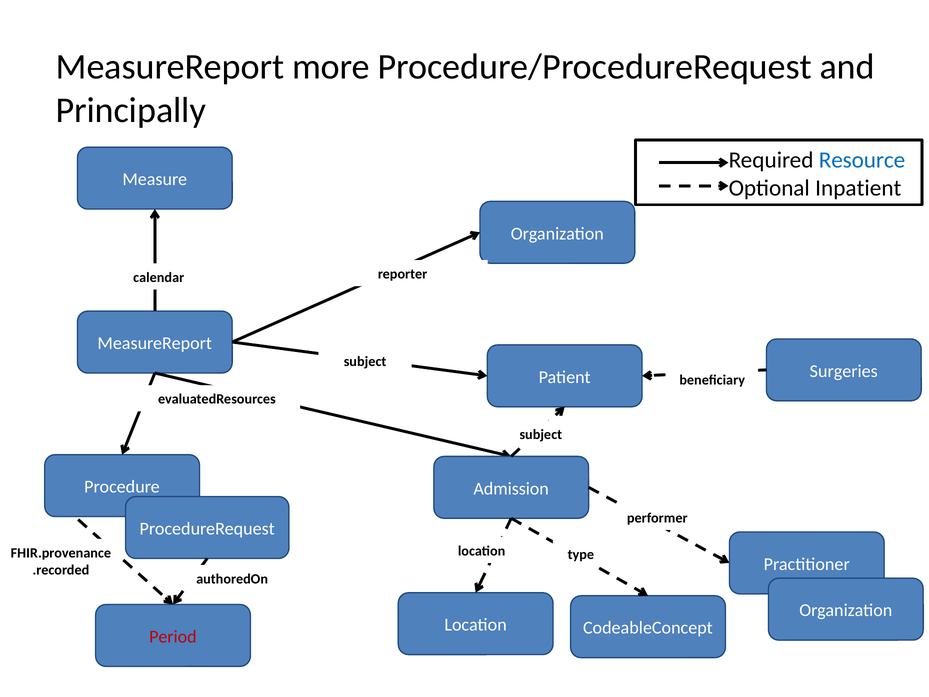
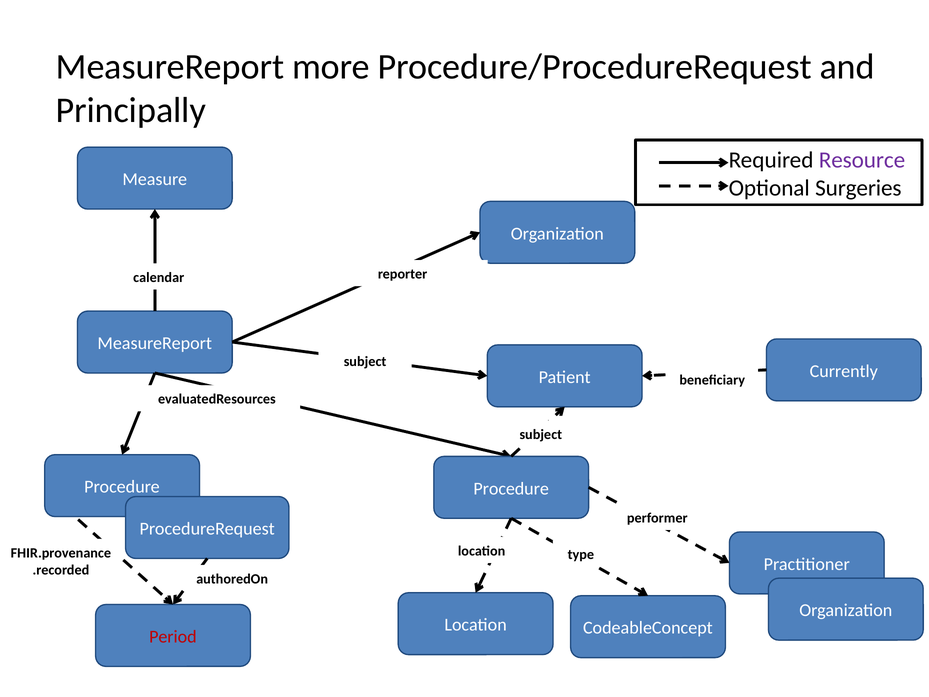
Resource colour: blue -> purple (862, 160)
Inpatient: Inpatient -> Surgeries (858, 188)
Surgeries: Surgeries -> Currently (844, 371)
Admission: Admission -> Procedure (511, 488)
